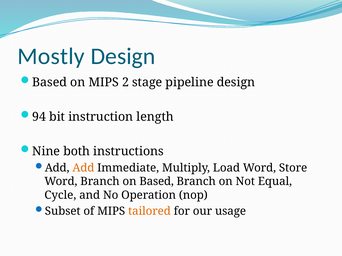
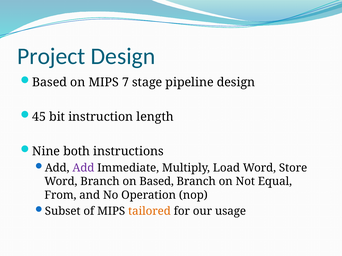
Mostly: Mostly -> Project (51, 56)
2: 2 -> 7 (126, 82)
94: 94 -> 45 (39, 117)
Add colour: orange -> purple (83, 168)
Cycle: Cycle -> From (60, 195)
